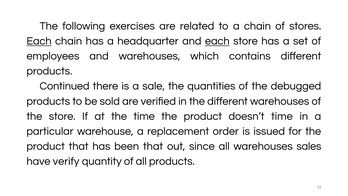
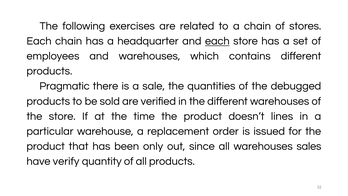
Each underline: present -> none (39, 41)
Continued: Continued -> Pragmatic (65, 86)
doesn’t time: time -> lines (282, 116)
been that: that -> only (153, 146)
